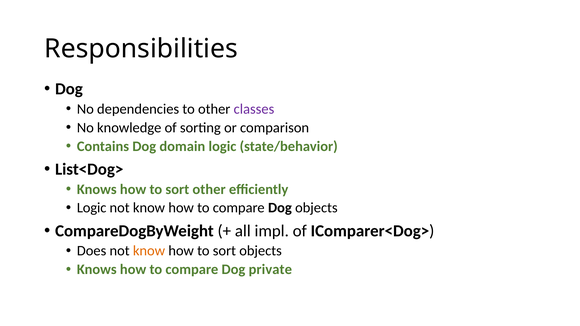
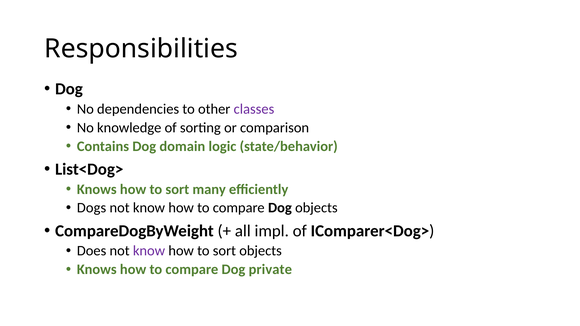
sort other: other -> many (209, 189)
Logic: Logic -> Dogs (92, 208)
know colour: orange -> purple (149, 251)
